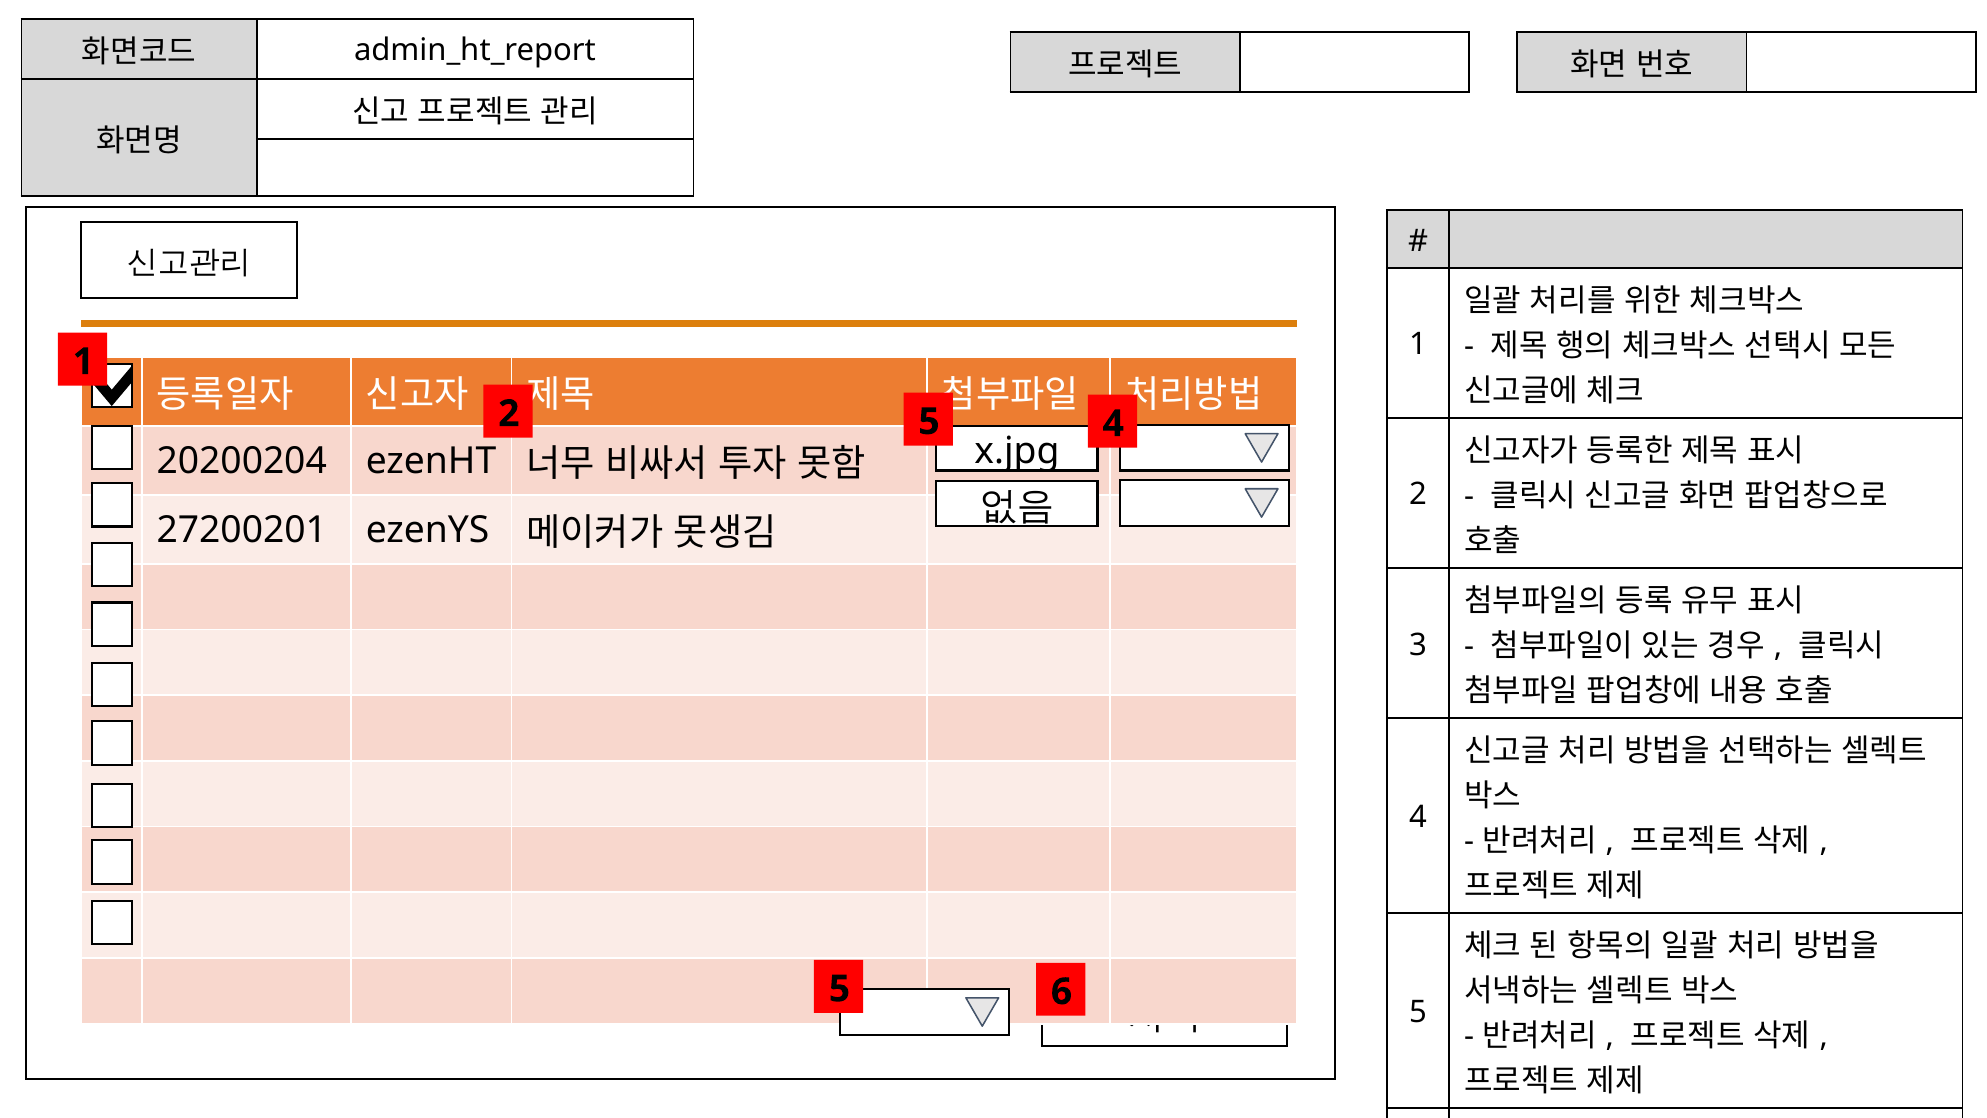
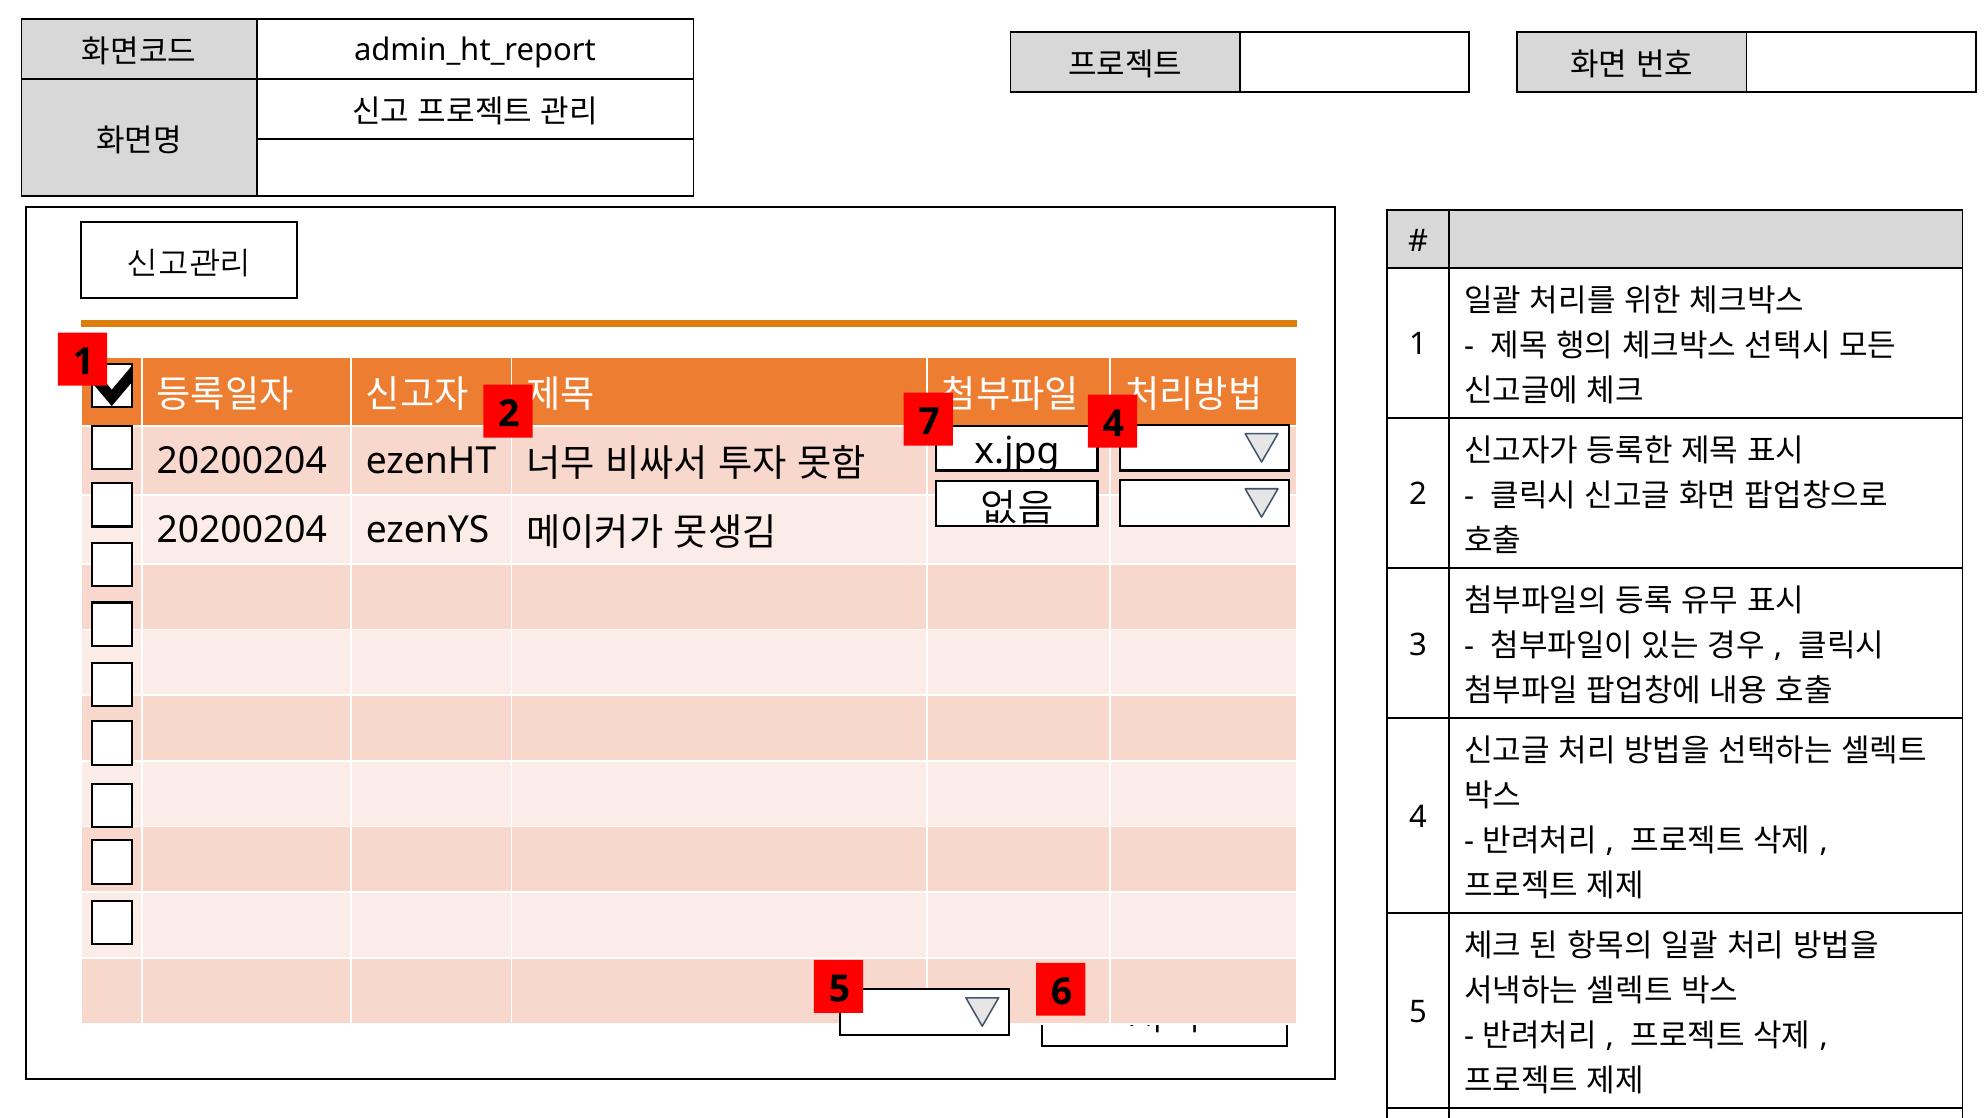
2 5: 5 -> 7 (929, 422)
27200201: 27200201 -> 20200204 (242, 530)
